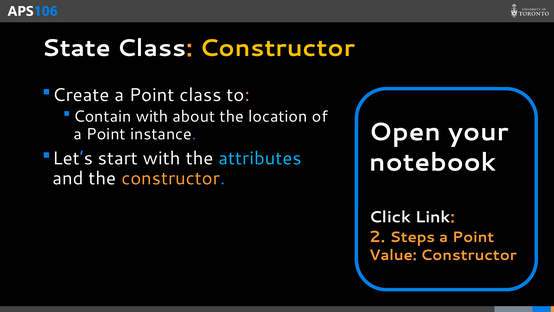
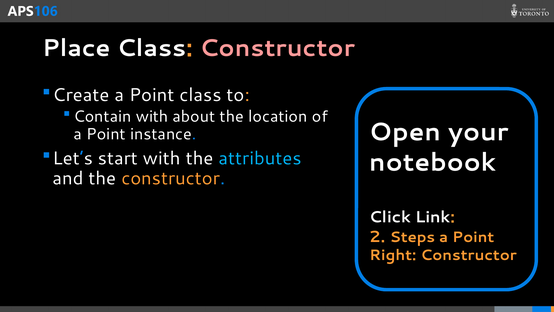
State: State -> Place (76, 48)
Constructor colour: yellow -> pink (277, 48)
Value: Value -> Right (393, 255)
